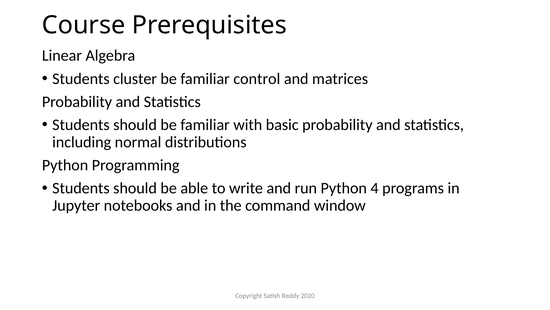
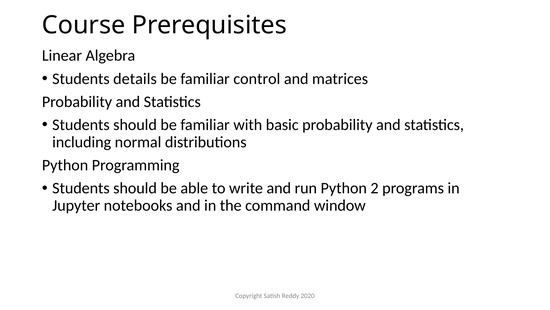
cluster: cluster -> details (135, 79)
4: 4 -> 2 (375, 188)
